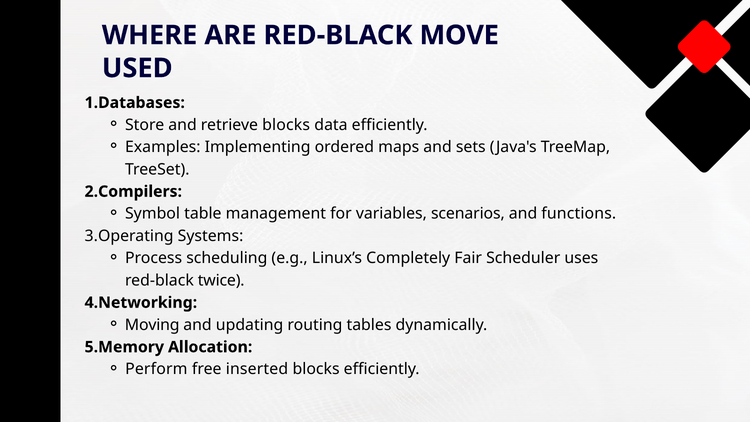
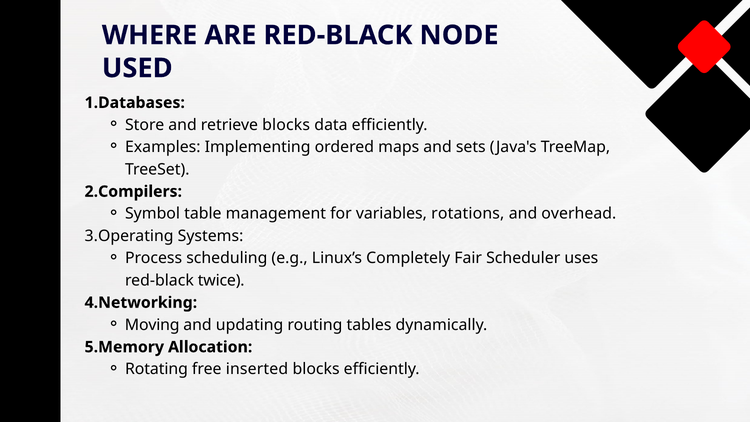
MOVE: MOVE -> NODE (459, 35)
scenarios: scenarios -> rotations (468, 214)
functions: functions -> overhead (579, 214)
Perform: Perform -> Rotating (156, 369)
